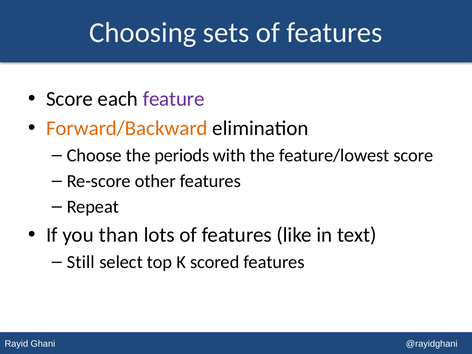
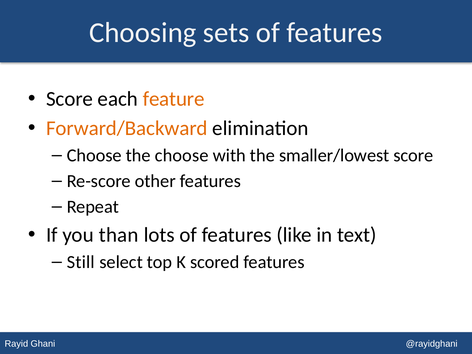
feature colour: purple -> orange (174, 99)
the periods: periods -> choose (182, 155)
feature/lowest: feature/lowest -> smaller/lowest (334, 155)
